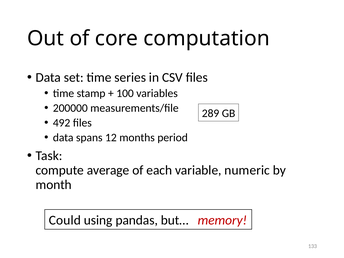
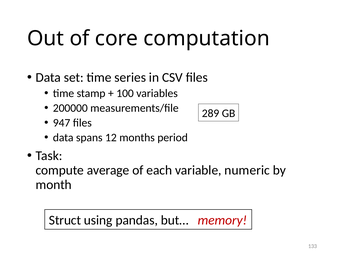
492: 492 -> 947 (62, 123)
Could: Could -> Struct (65, 220)
